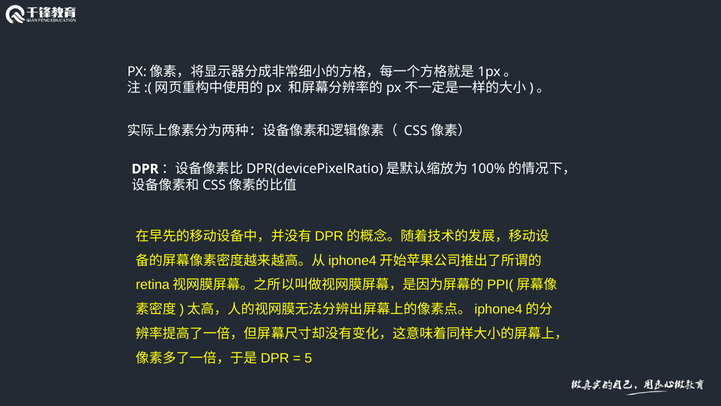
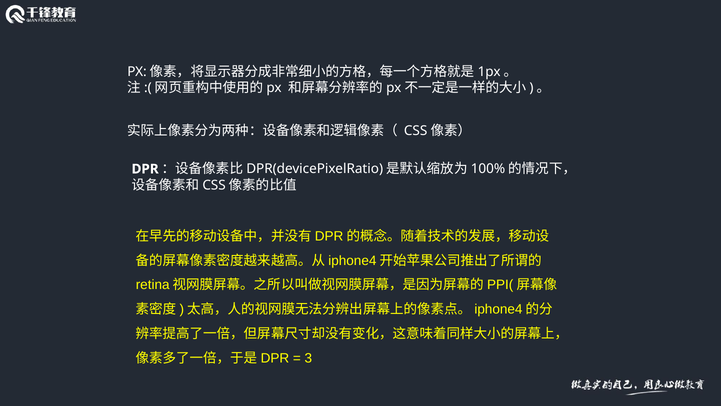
5: 5 -> 3 (308, 358)
